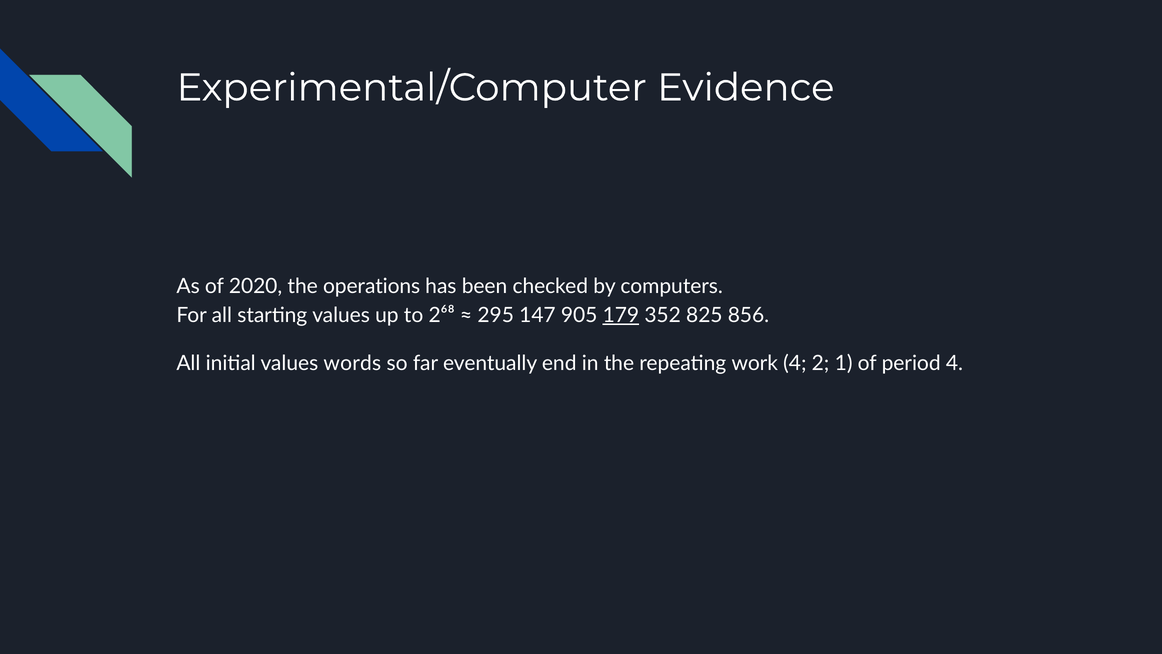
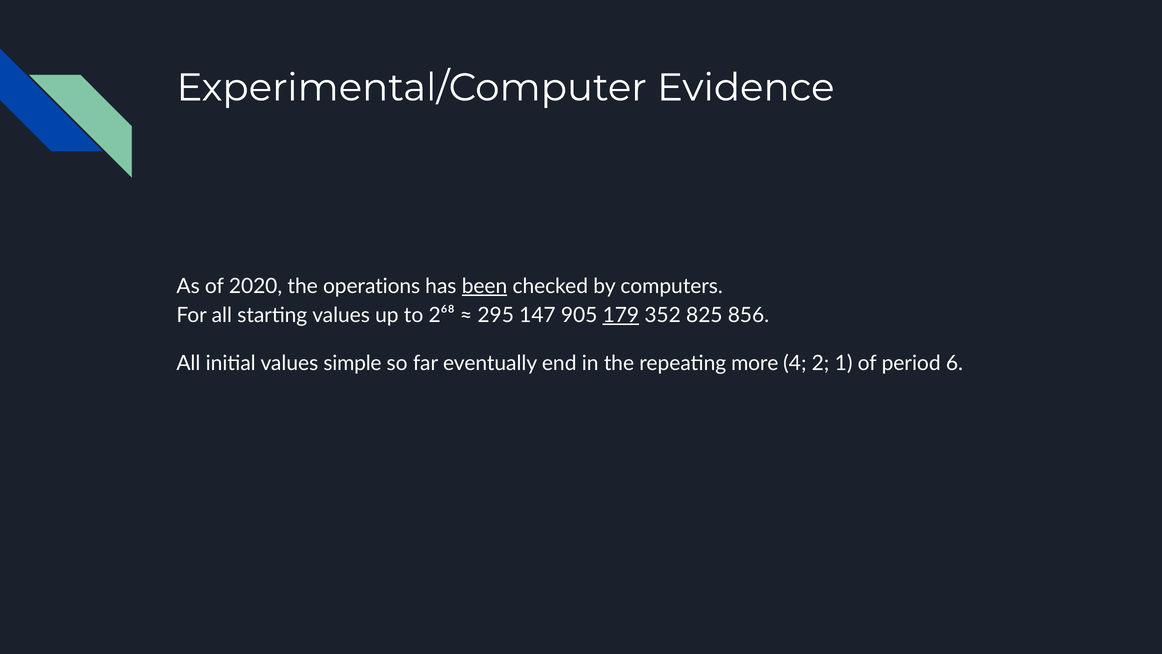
been underline: none -> present (485, 286)
words: words -> simple (353, 363)
work: work -> more (755, 363)
period 4: 4 -> 6 (954, 363)
